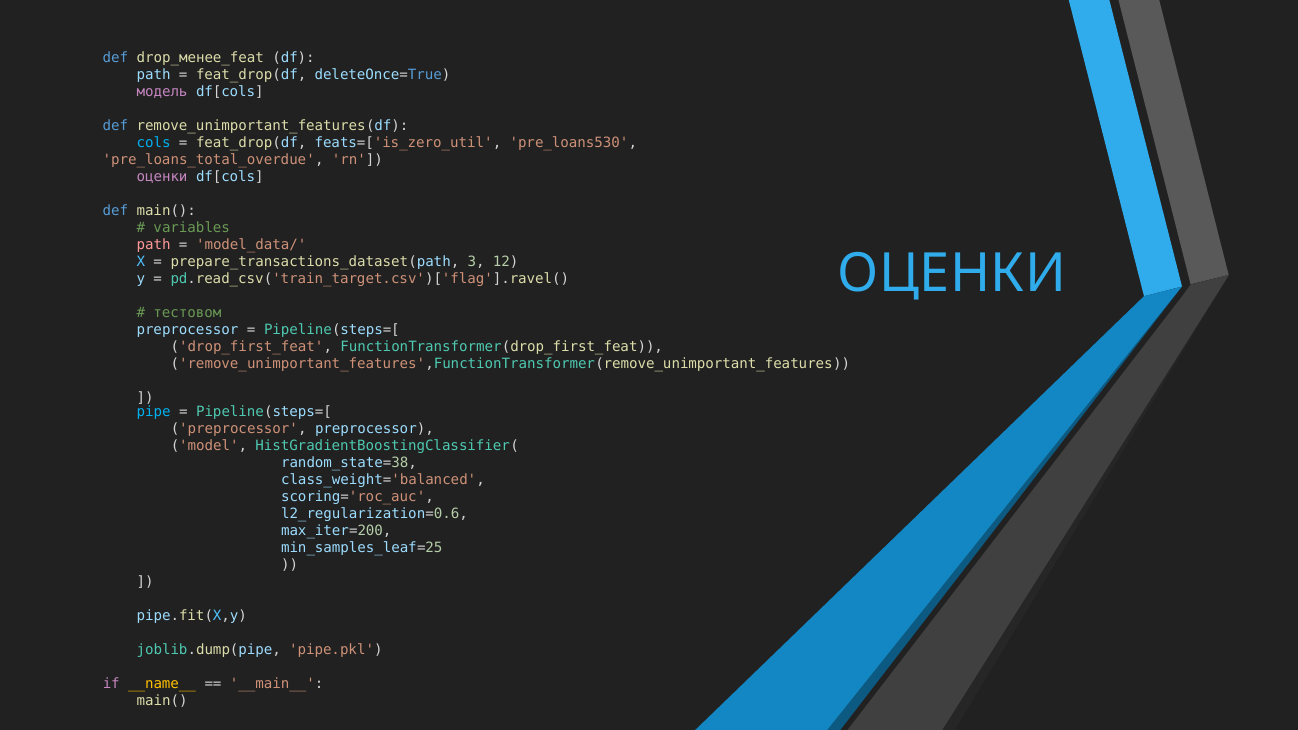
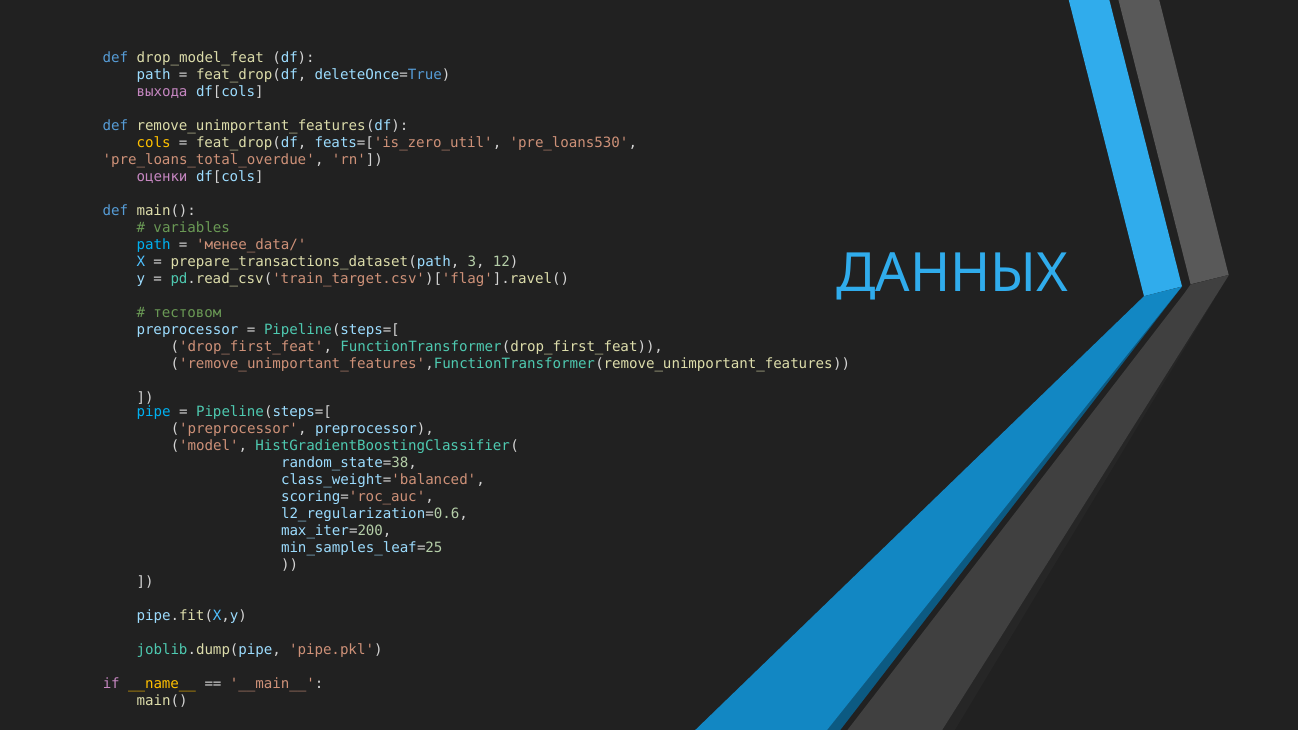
drop_менее_feat: drop_менее_feat -> drop_model_feat (200, 57)
модель: модель -> выхода (162, 91)
cols colour: light blue -> yellow (154, 143)
path colour: pink -> light blue (154, 245)
model_data/: model_data/ -> менее_data/ (251, 245)
ОЦЕНКИ: ОЦЕНКИ -> ДАННЫХ (952, 273)
